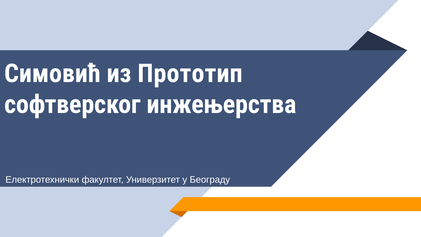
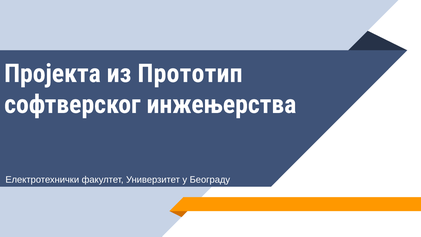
Симовић: Симовић -> Пројекта (52, 74)
